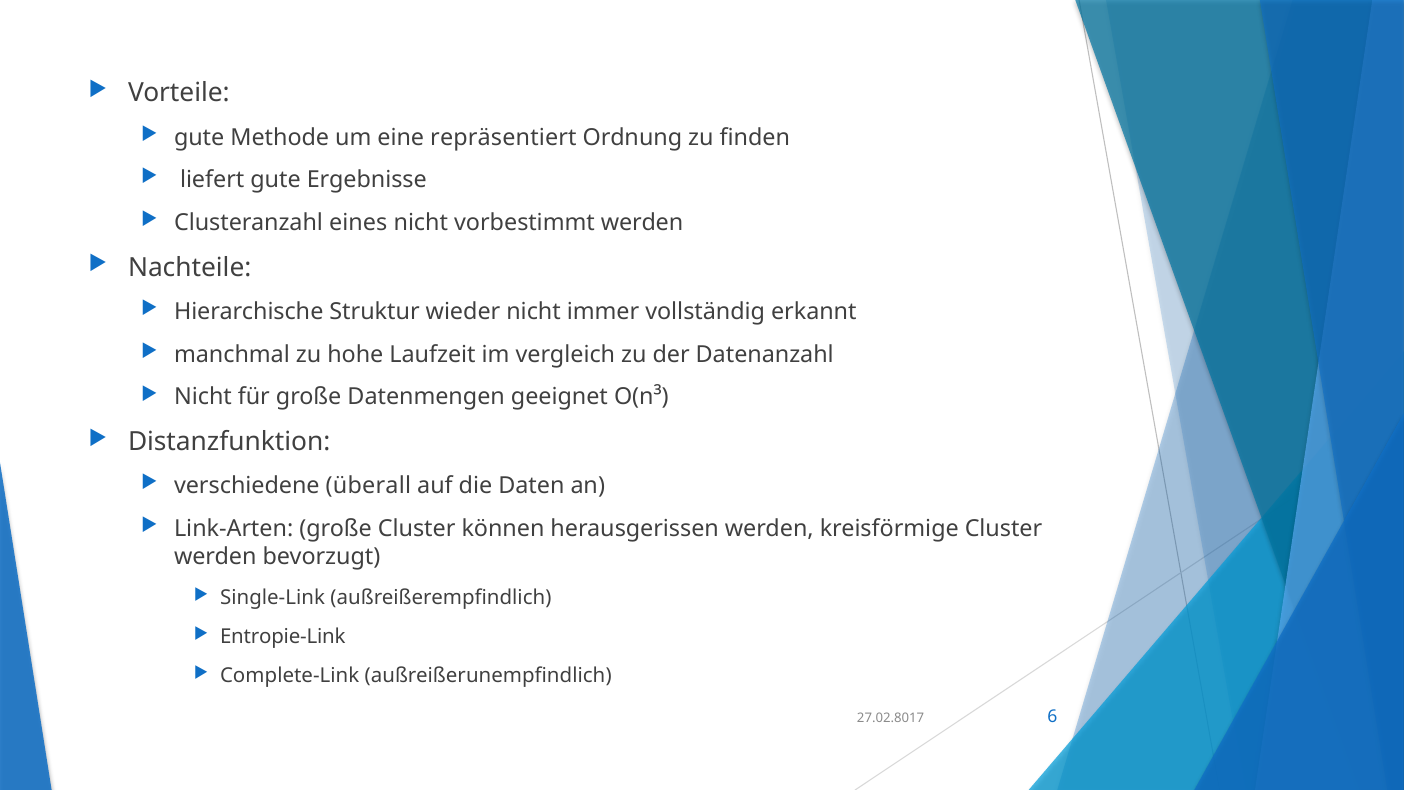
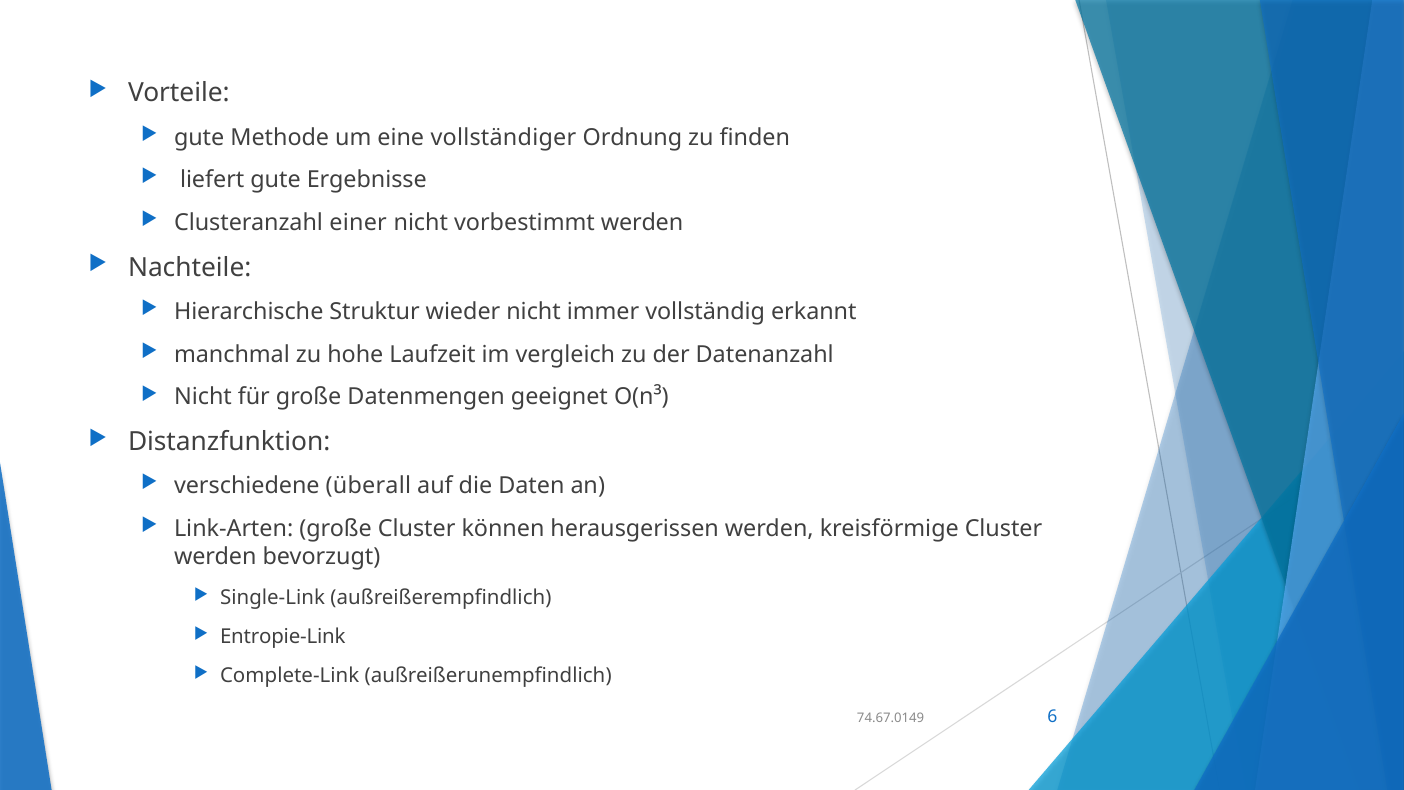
repräsentiert: repräsentiert -> vollständiger (503, 137)
eines: eines -> einer (358, 223)
27.02.8017: 27.02.8017 -> 74.67.0149 (891, 718)
